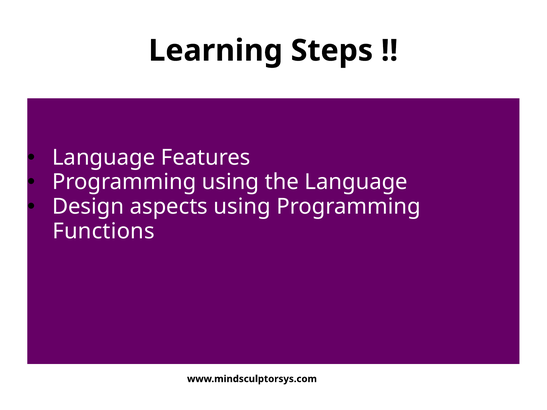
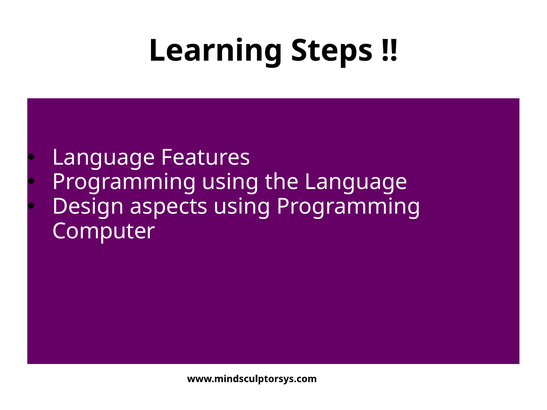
Functions: Functions -> Computer (104, 231)
